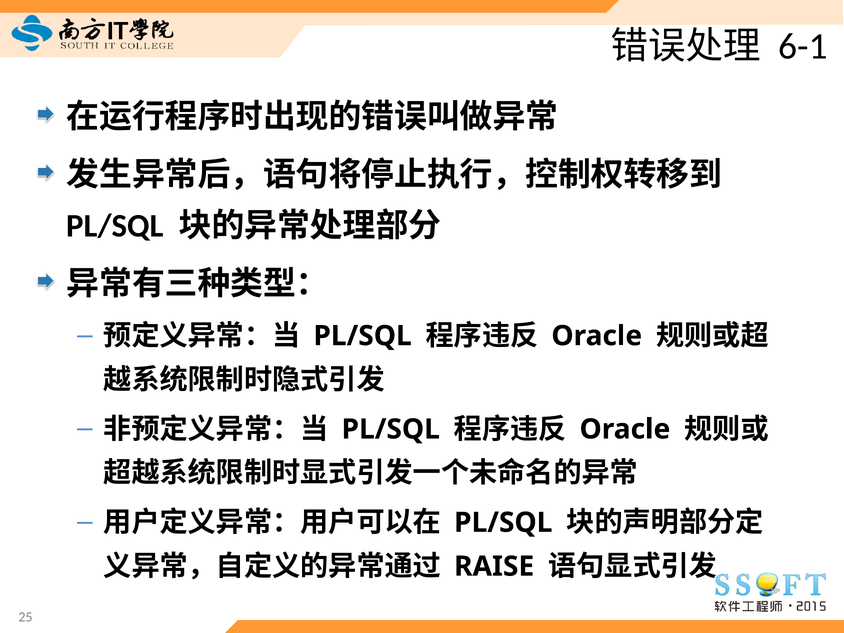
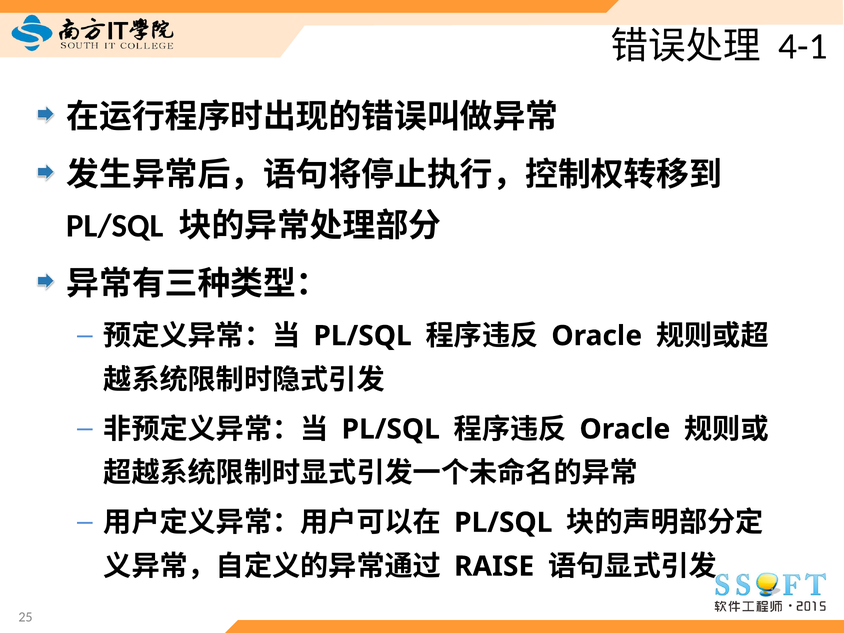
6-1: 6-1 -> 4-1 (803, 47)
